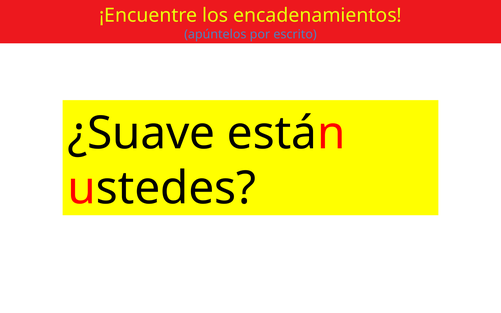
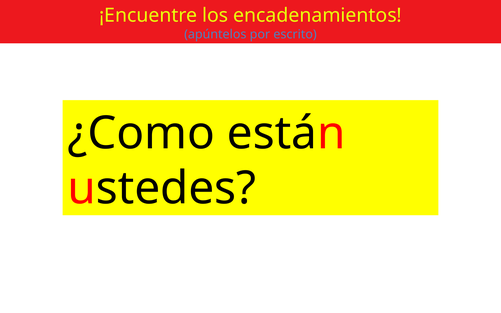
¿Suave: ¿Suave -> ¿Como (141, 133)
